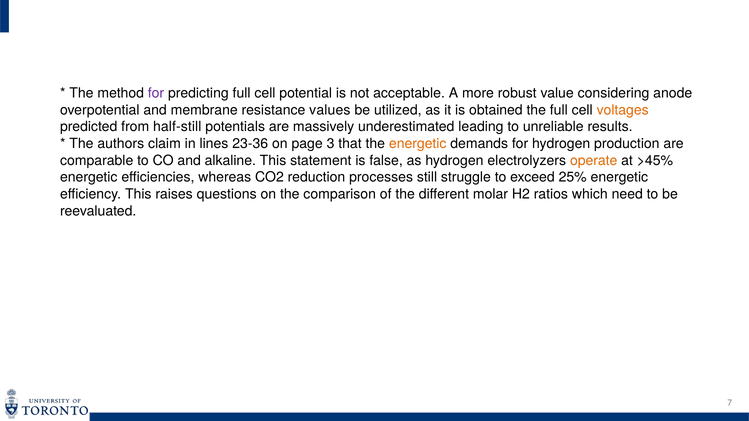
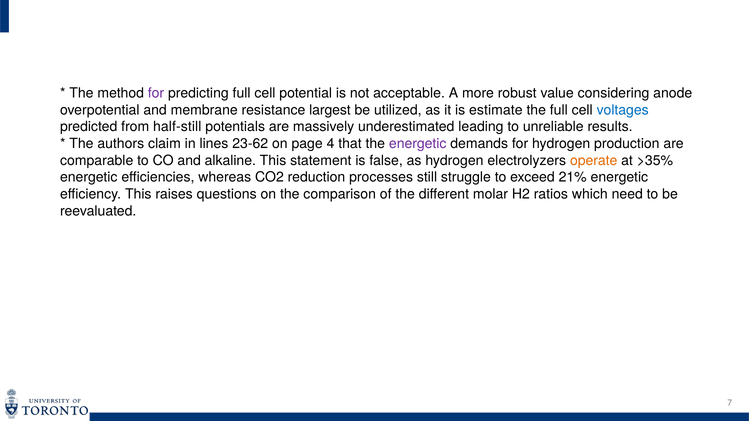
values: values -> largest (330, 110)
obtained: obtained -> estimate (496, 110)
voltages colour: orange -> blue (623, 110)
23-36: 23-36 -> 23-62 (250, 144)
3: 3 -> 4 (331, 144)
energetic colour: orange -> purple (418, 144)
>45%: >45% -> >35% (655, 161)
25%: 25% -> 21% (573, 177)
